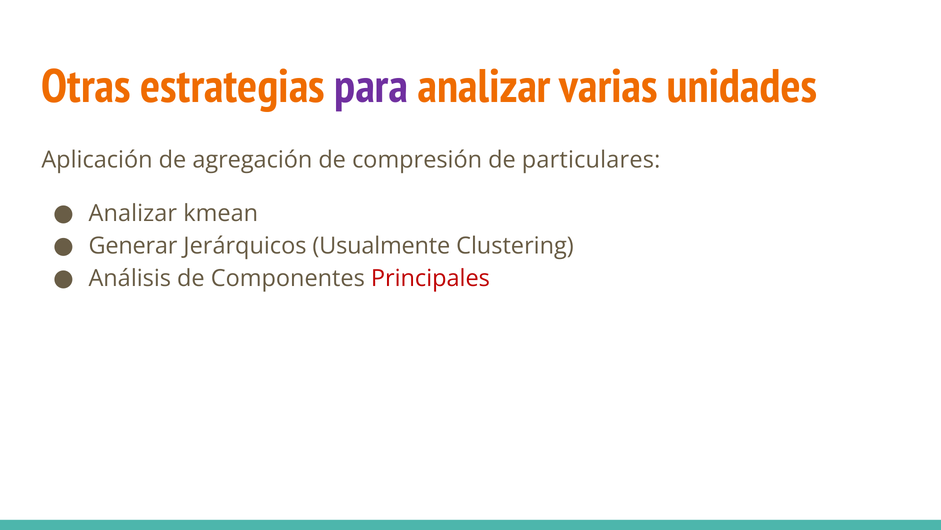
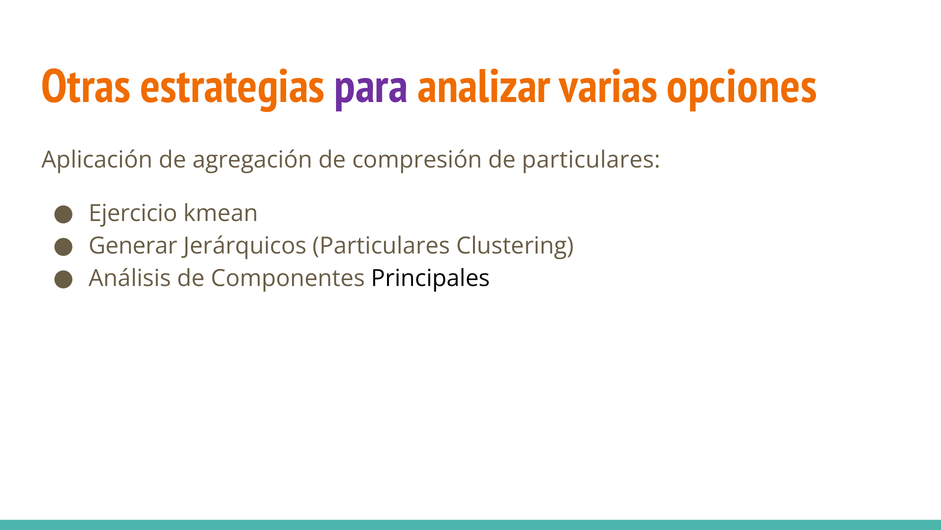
unidades: unidades -> opciones (742, 87)
Analizar: Analizar -> Ejercicio (133, 213)
Jerárquicos Usualmente: Usualmente -> Particulares (381, 246)
Principales colour: red -> black (430, 278)
